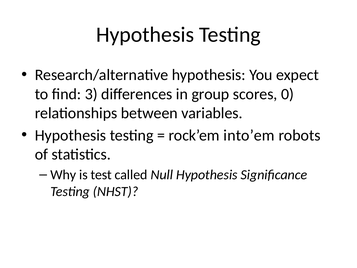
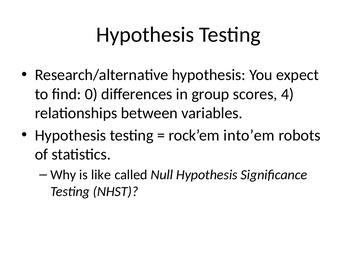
3: 3 -> 0 (91, 94)
0: 0 -> 4 (287, 94)
test: test -> like (101, 175)
